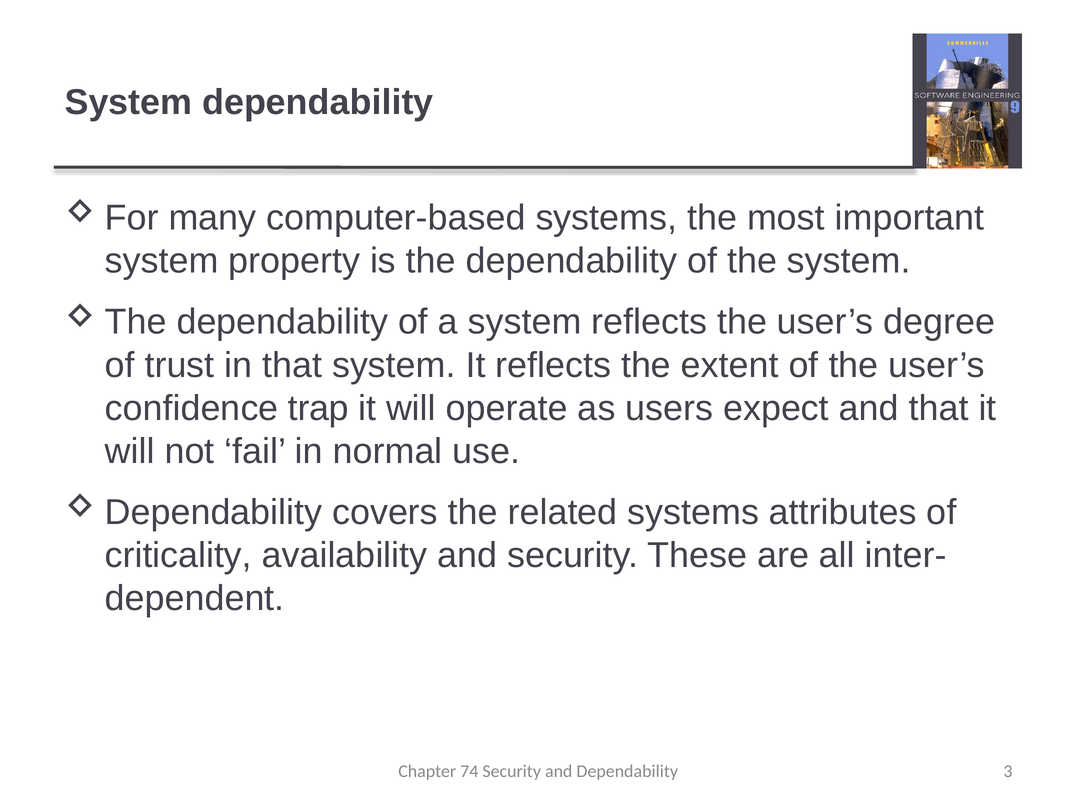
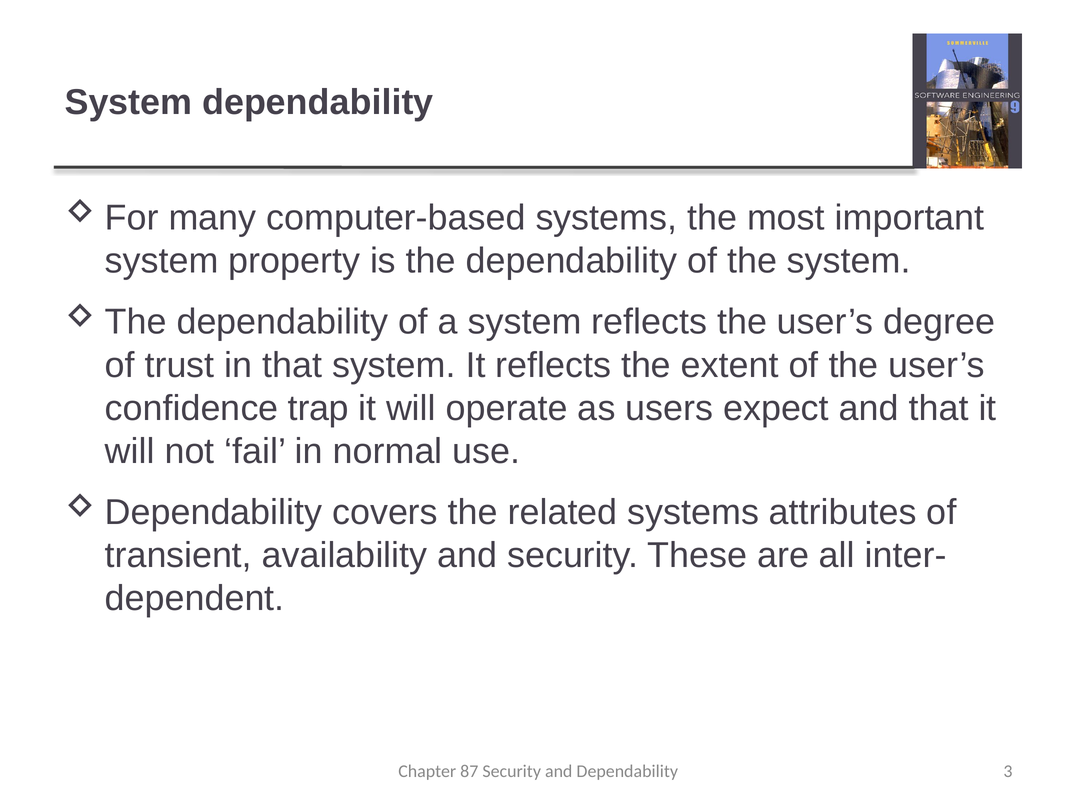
criticality: criticality -> transient (178, 555)
74: 74 -> 87 (469, 771)
